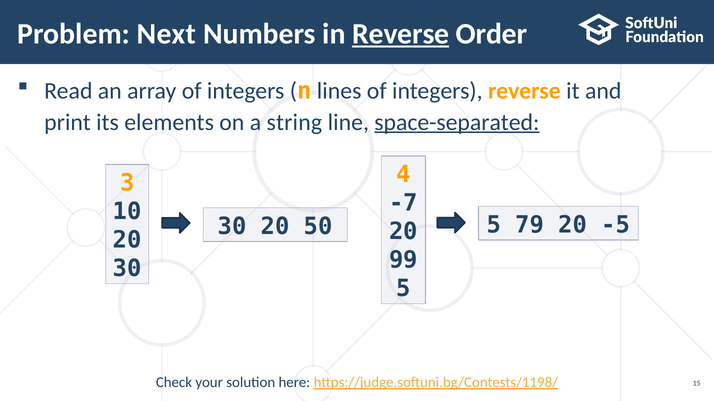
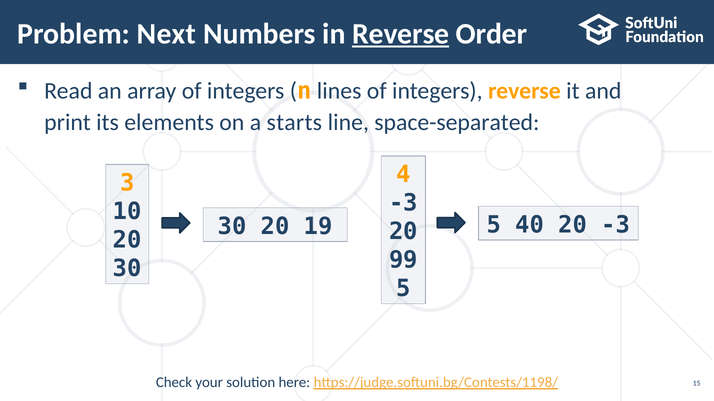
string: string -> starts (294, 122)
space-separated underline: present -> none (457, 122)
-7: -7 -> -3 (403, 203)
79: 79 -> 40 (530, 225)
20 -5: -5 -> -3 (616, 225)
50: 50 -> 19 (318, 227)
